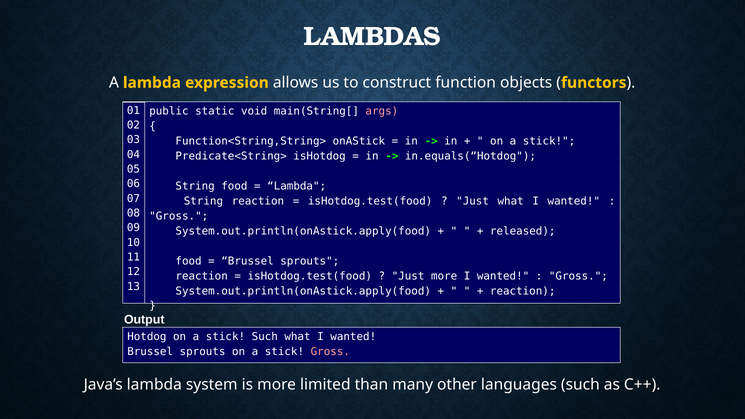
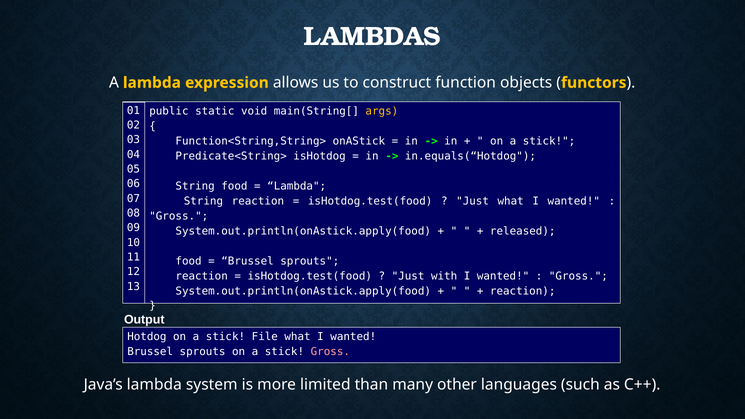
args colour: pink -> yellow (382, 111)
Just more: more -> with (444, 276)
stick Such: Such -> File (265, 337)
